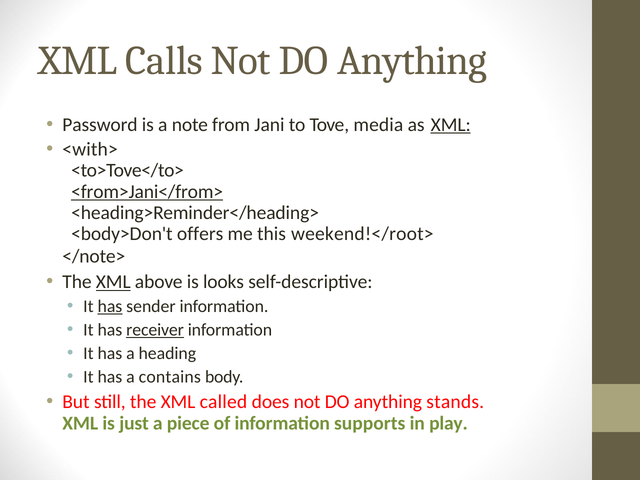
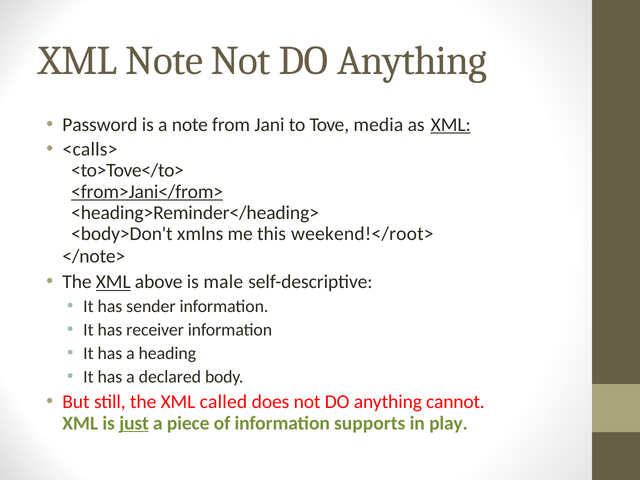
XML Calls: Calls -> Note (164, 61)
<with>: <with> -> <calls> (90, 149)
offers: offers -> xmlns (200, 234)
looks: looks -> male (223, 282)
has underline: present -> none (110, 306)
receiver underline: present -> none (155, 330)
contains: contains -> declared (170, 377)
stands: stands -> cannot (455, 402)
just underline: none -> present (134, 423)
